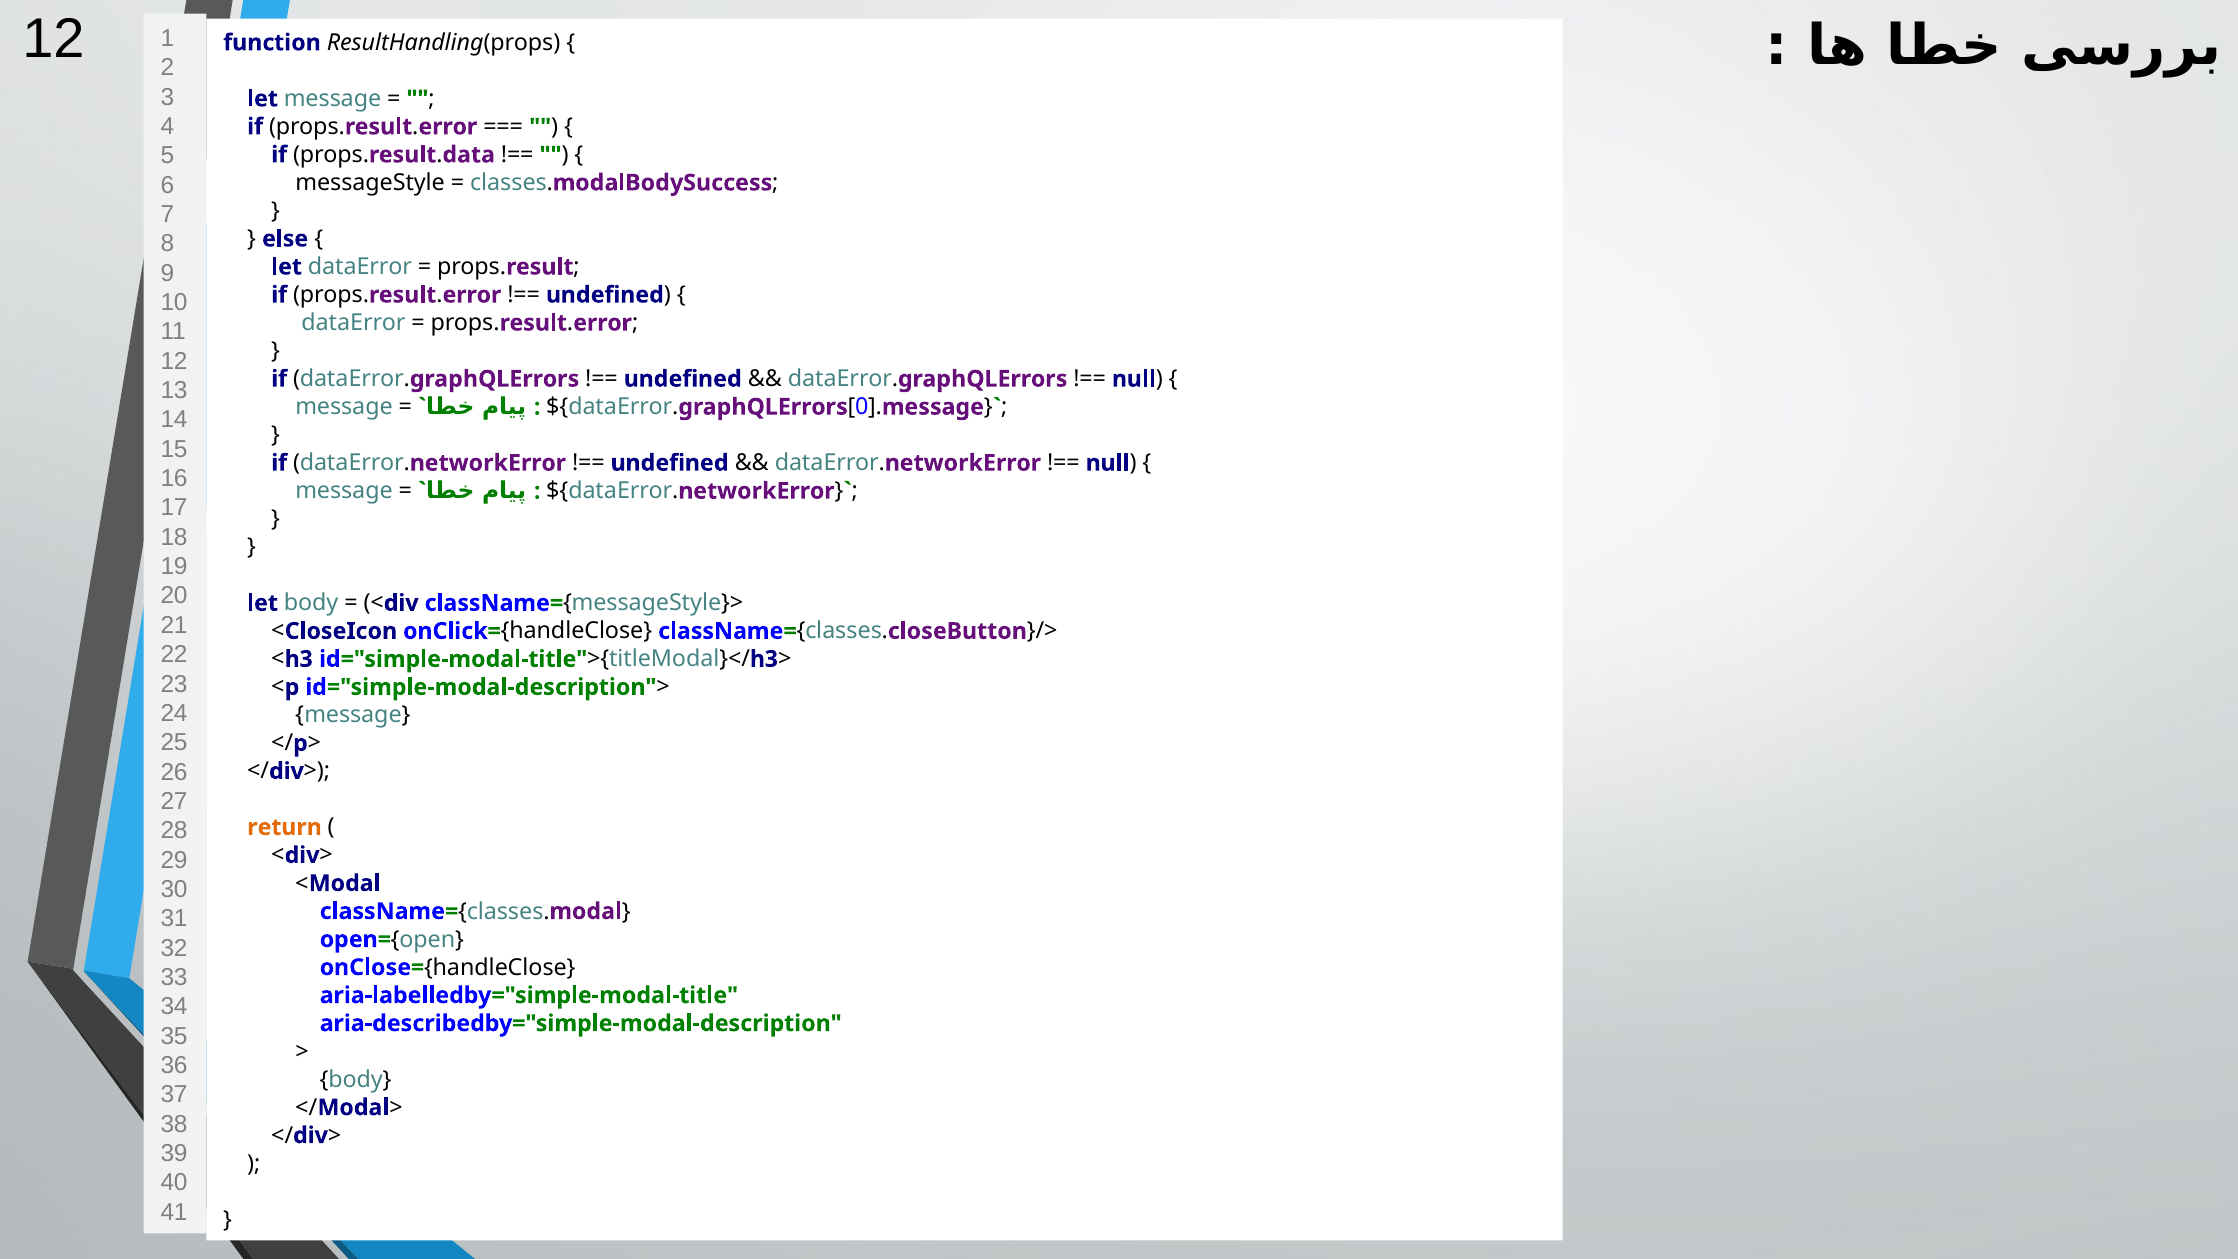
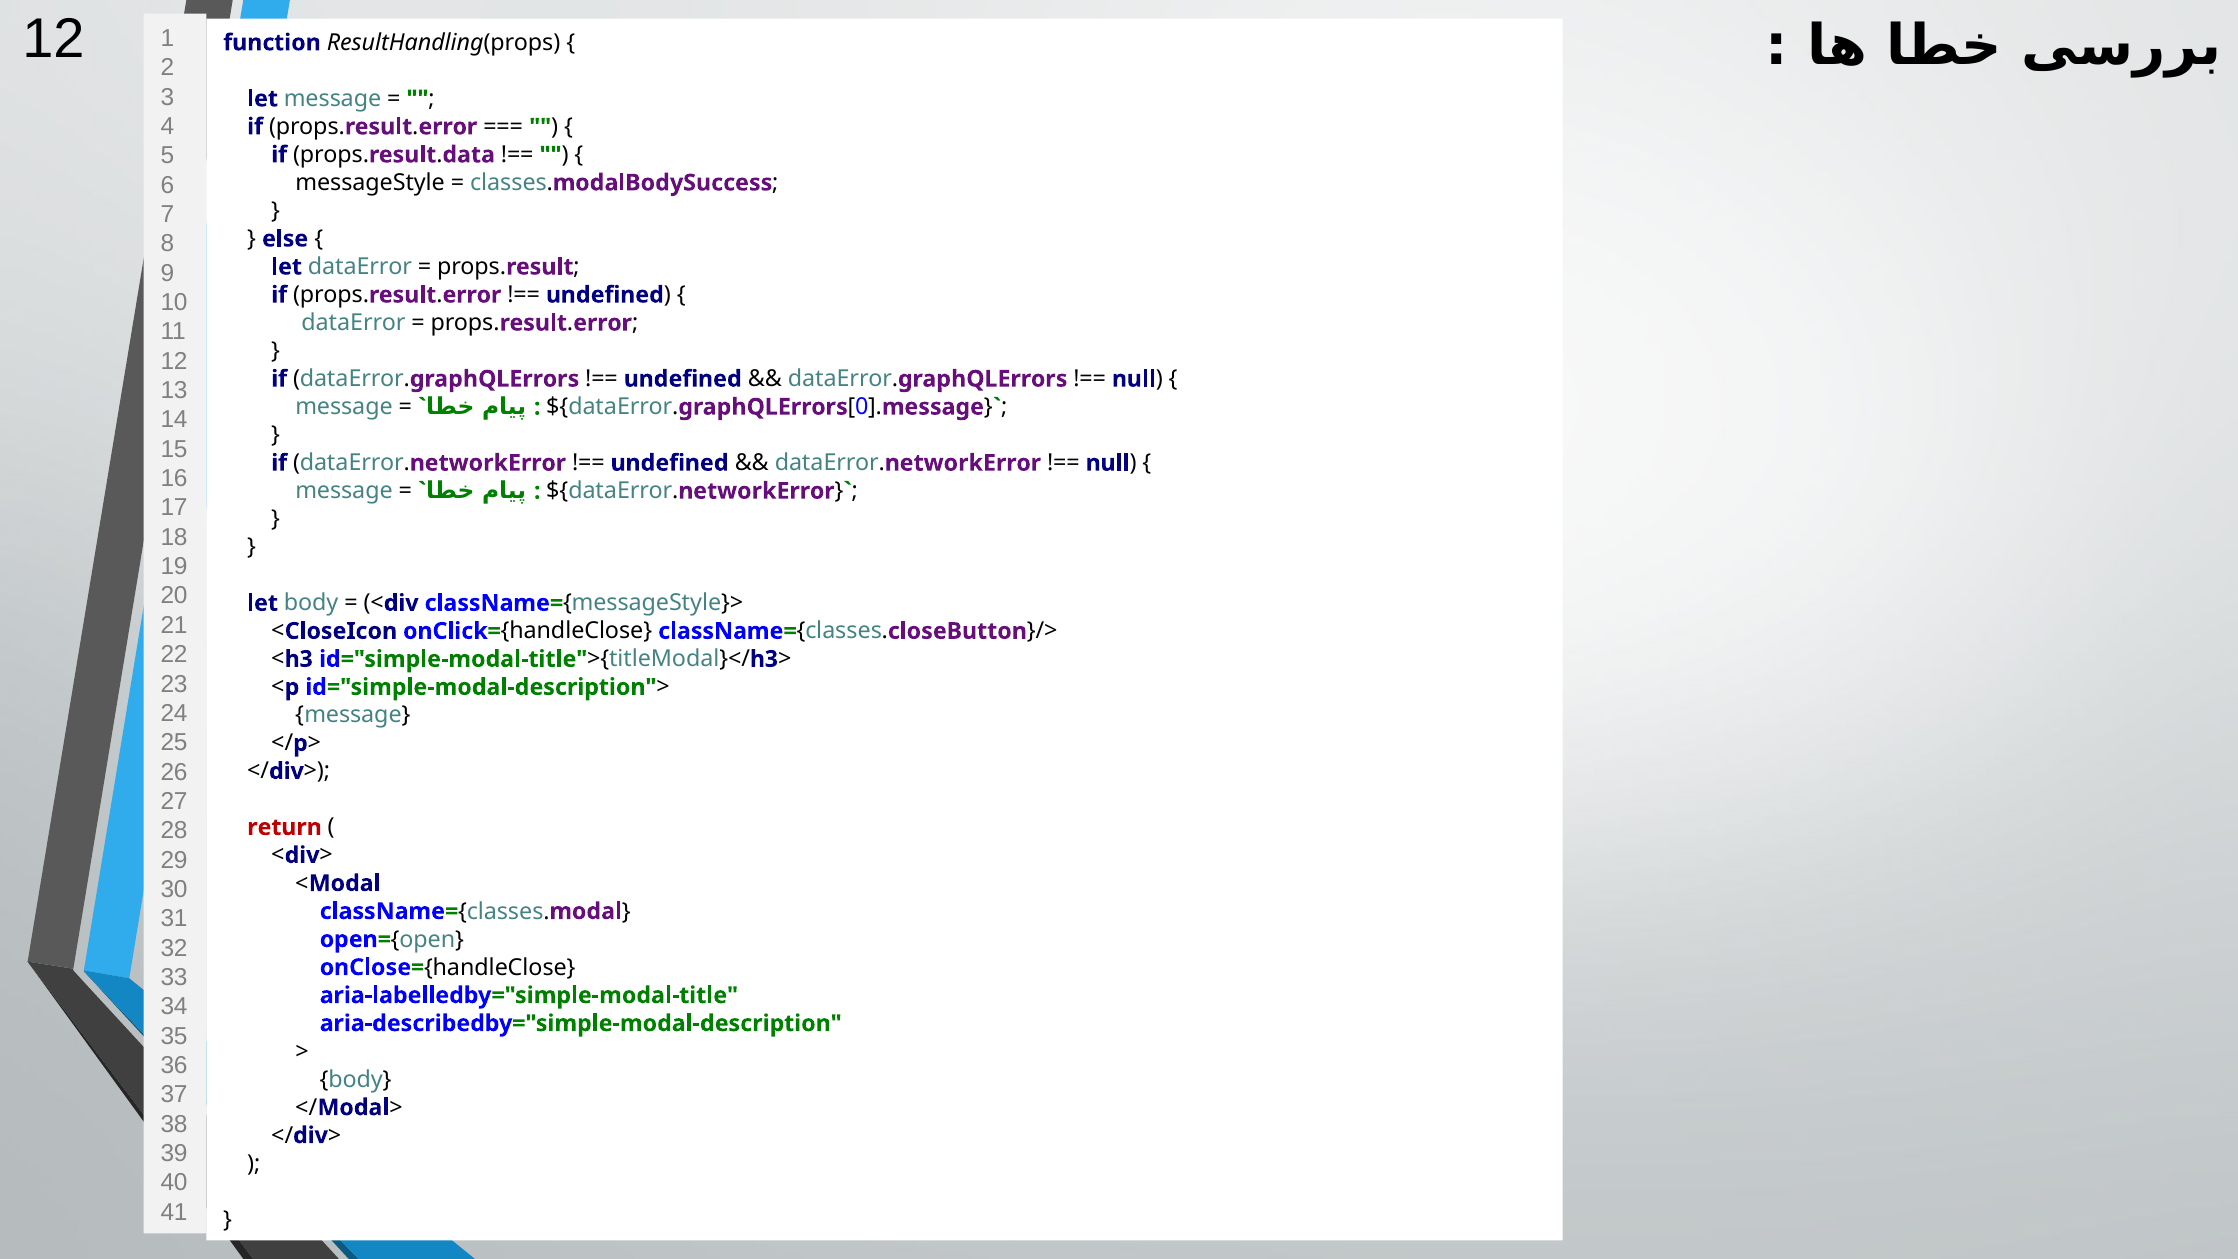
return colour: orange -> red (285, 827)
